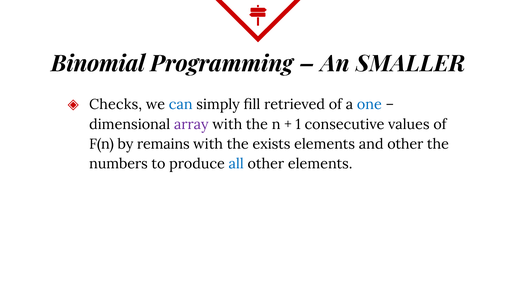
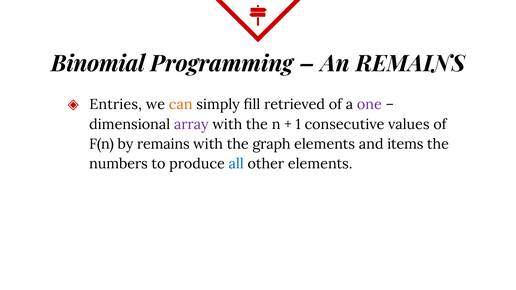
An SMALLER: SMALLER -> REMAINS (410, 64)
Checks: Checks -> Entries (116, 105)
can colour: blue -> orange (181, 105)
one colour: blue -> purple (369, 105)
exists: exists -> graph (272, 144)
and other: other -> items (405, 144)
